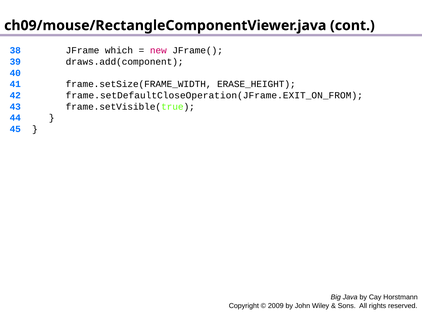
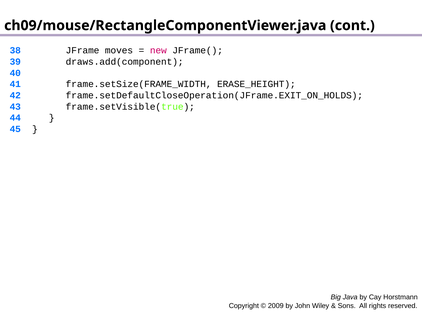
which: which -> moves (119, 51)
frame.setDefaultCloseOperation(JFrame.EXIT_ON_FROM: frame.setDefaultCloseOperation(JFrame.EXIT_ON_FROM -> frame.setDefaultCloseOperation(JFrame.EXIT_ON_HOLDS (214, 96)
